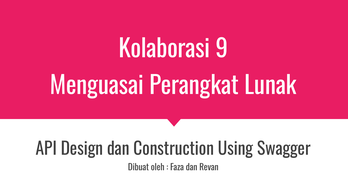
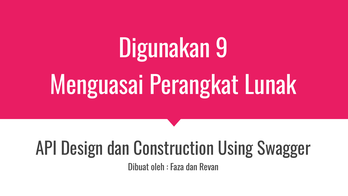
Kolaborasi: Kolaborasi -> Digunakan (164, 49)
